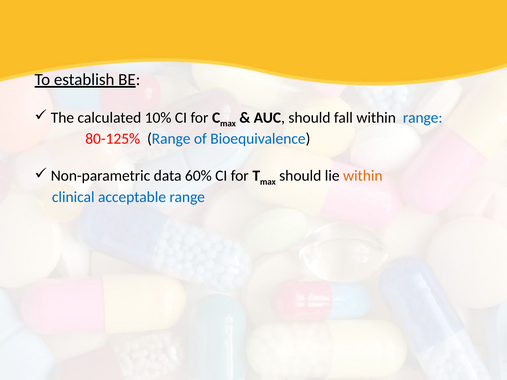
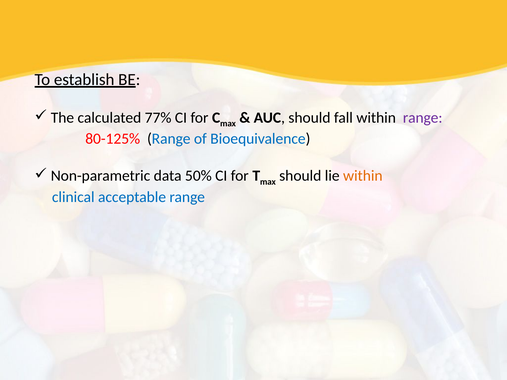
10%: 10% -> 77% (158, 118)
range colour: blue -> purple (423, 118)
60%: 60% -> 50% (198, 176)
